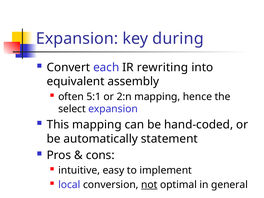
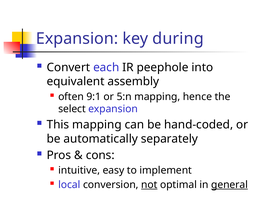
rewriting: rewriting -> peephole (163, 67)
5:1: 5:1 -> 9:1 (94, 97)
2:n: 2:n -> 5:n (124, 97)
statement: statement -> separately (169, 139)
general underline: none -> present (230, 185)
